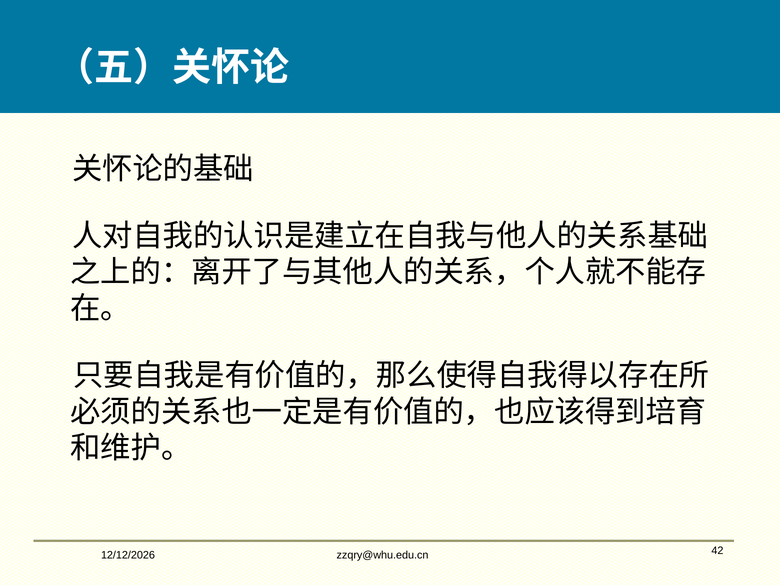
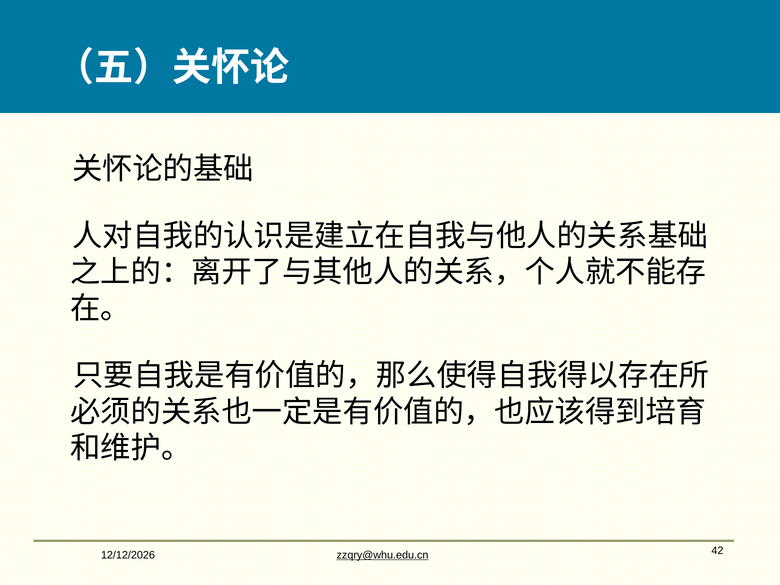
zzqry@whu.edu.cn underline: none -> present (383, 555)
